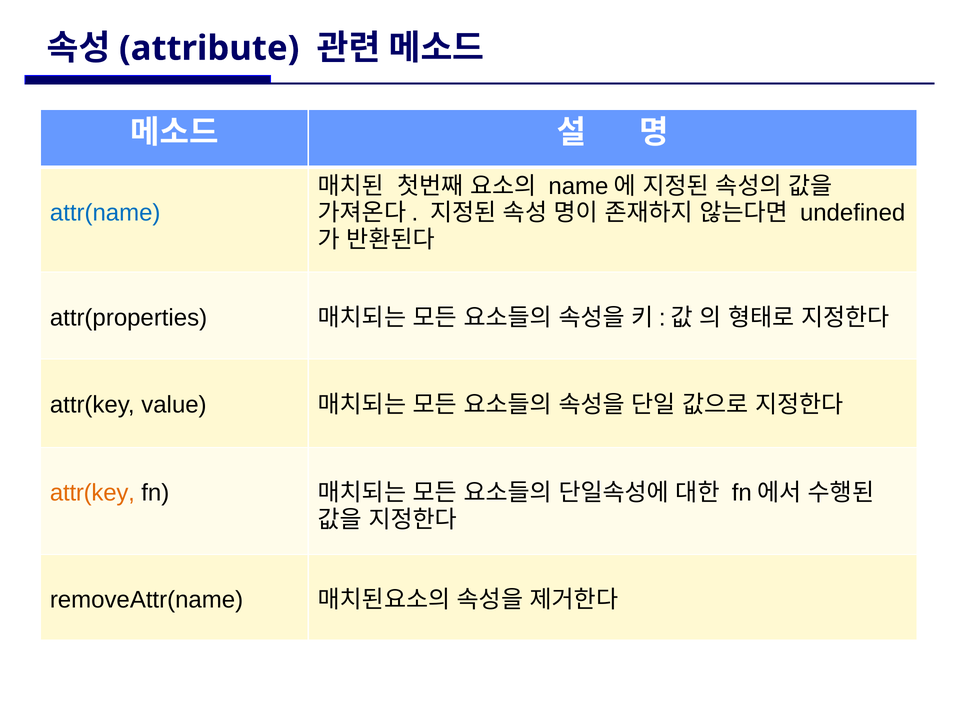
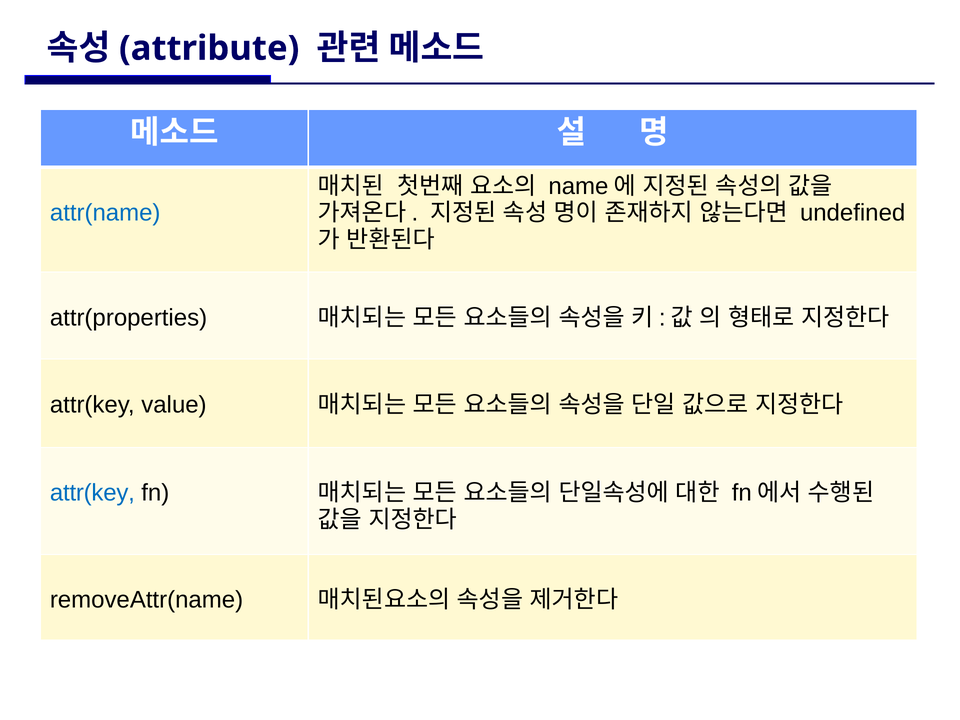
attr(key colour: orange -> blue (92, 493)
